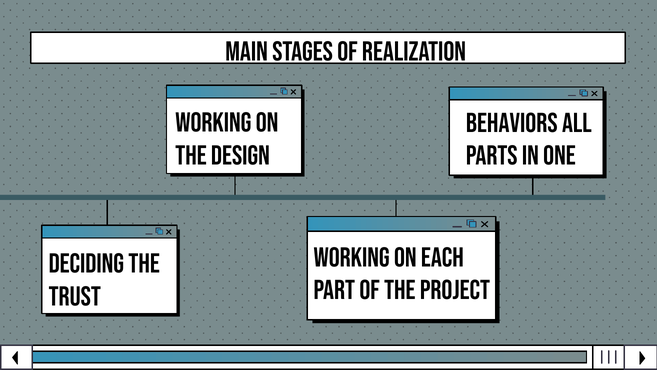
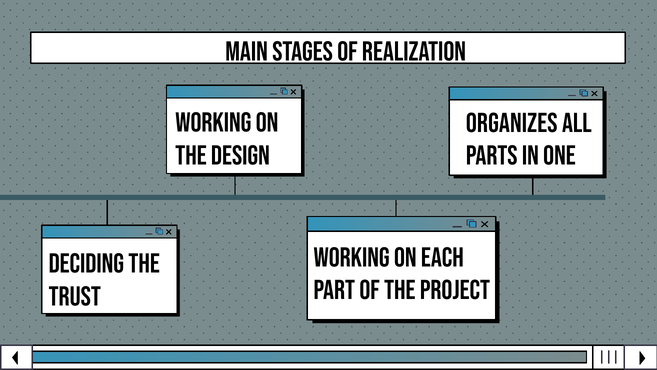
Behaviors: Behaviors -> Organizes (512, 123)
